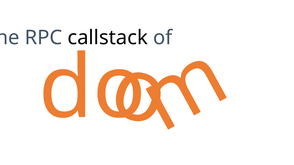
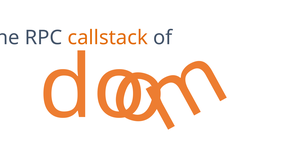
callstack colour: black -> orange (108, 38)
